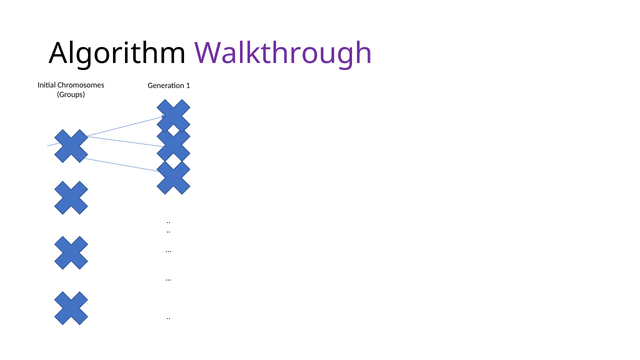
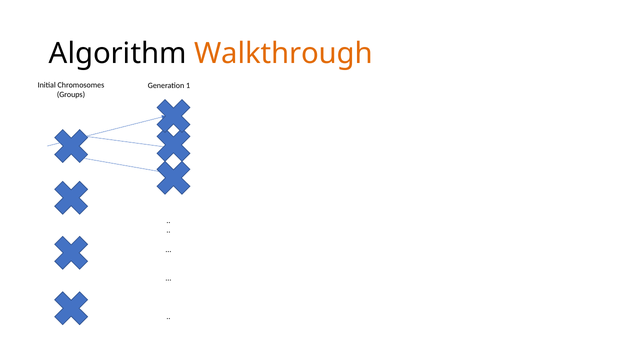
Walkthrough colour: purple -> orange (284, 54)
